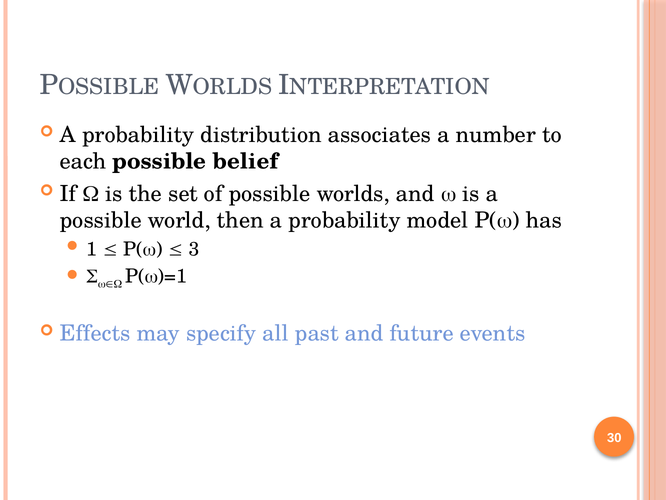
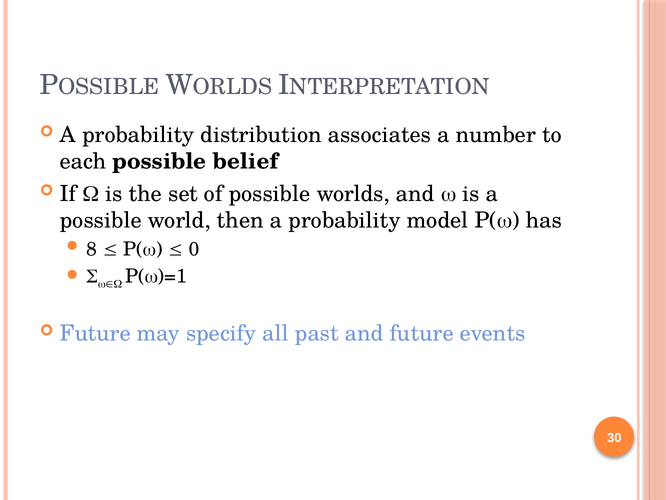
1: 1 -> 8 (92, 249)
3: 3 -> 0 (194, 249)
Effects: Effects -> Future (95, 333)
